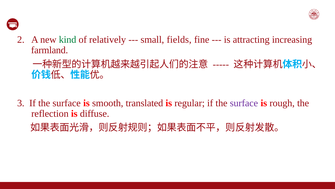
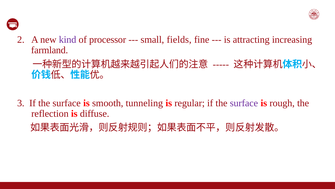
kind colour: green -> purple (68, 40)
relatively: relatively -> processor (108, 40)
translated: translated -> tunneling (144, 103)
